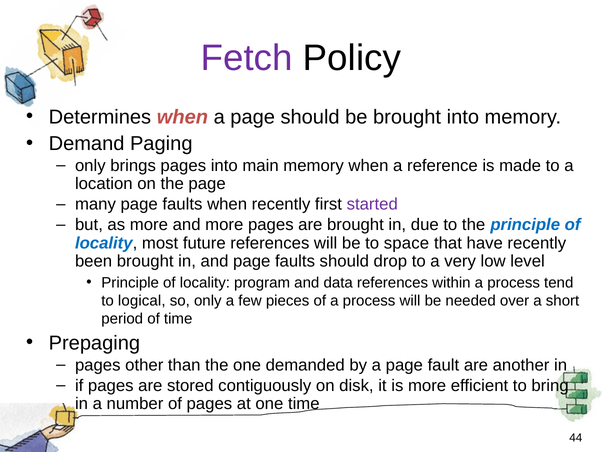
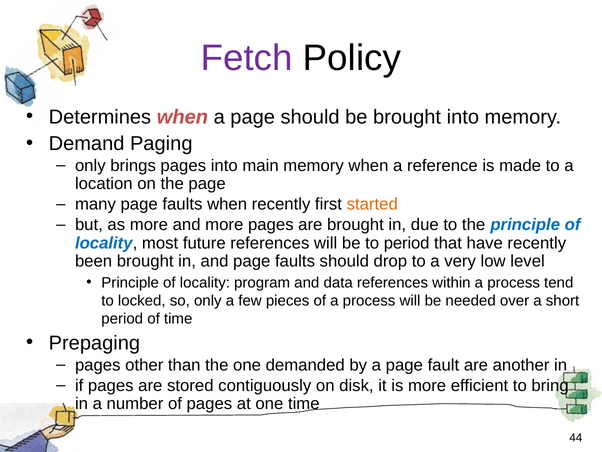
started colour: purple -> orange (372, 204)
to space: space -> period (407, 243)
logical: logical -> locked (142, 301)
